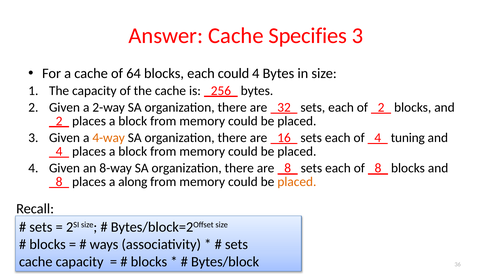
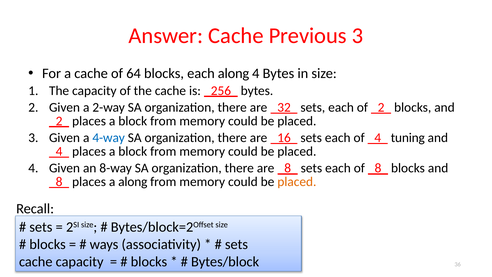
Specifies: Specifies -> Previous (308, 36)
each could: could -> along (234, 73)
4-way colour: orange -> blue (109, 138)
